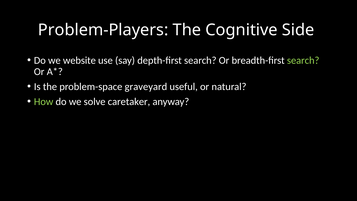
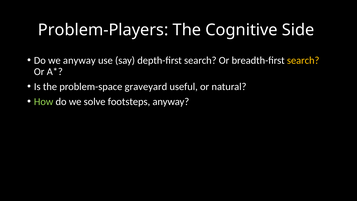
we website: website -> anyway (79, 60)
search colour: light green -> yellow (303, 60)
caretaker: caretaker -> footsteps (129, 102)
